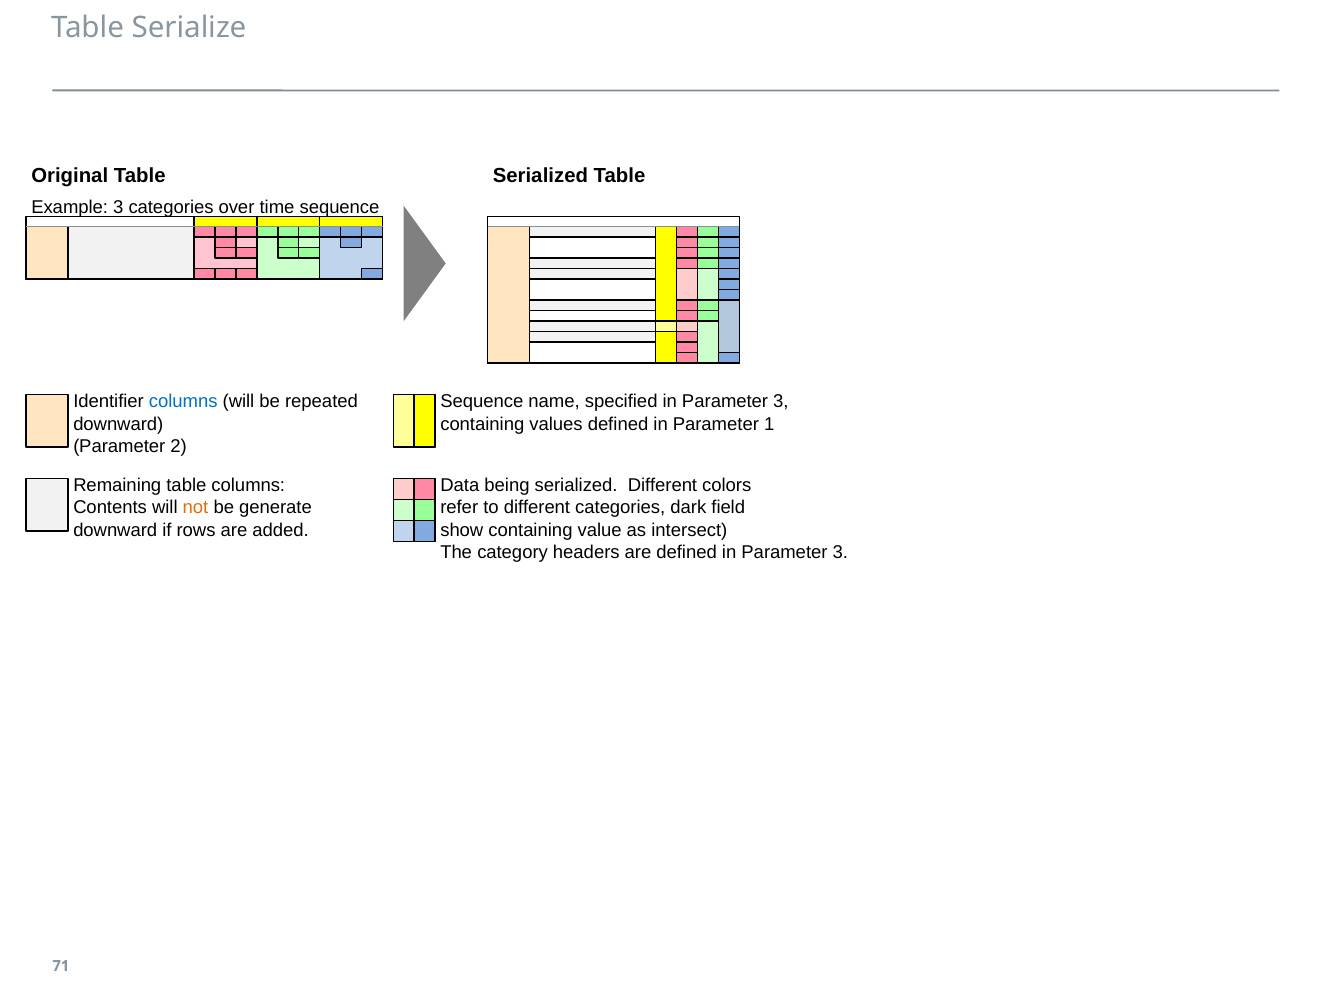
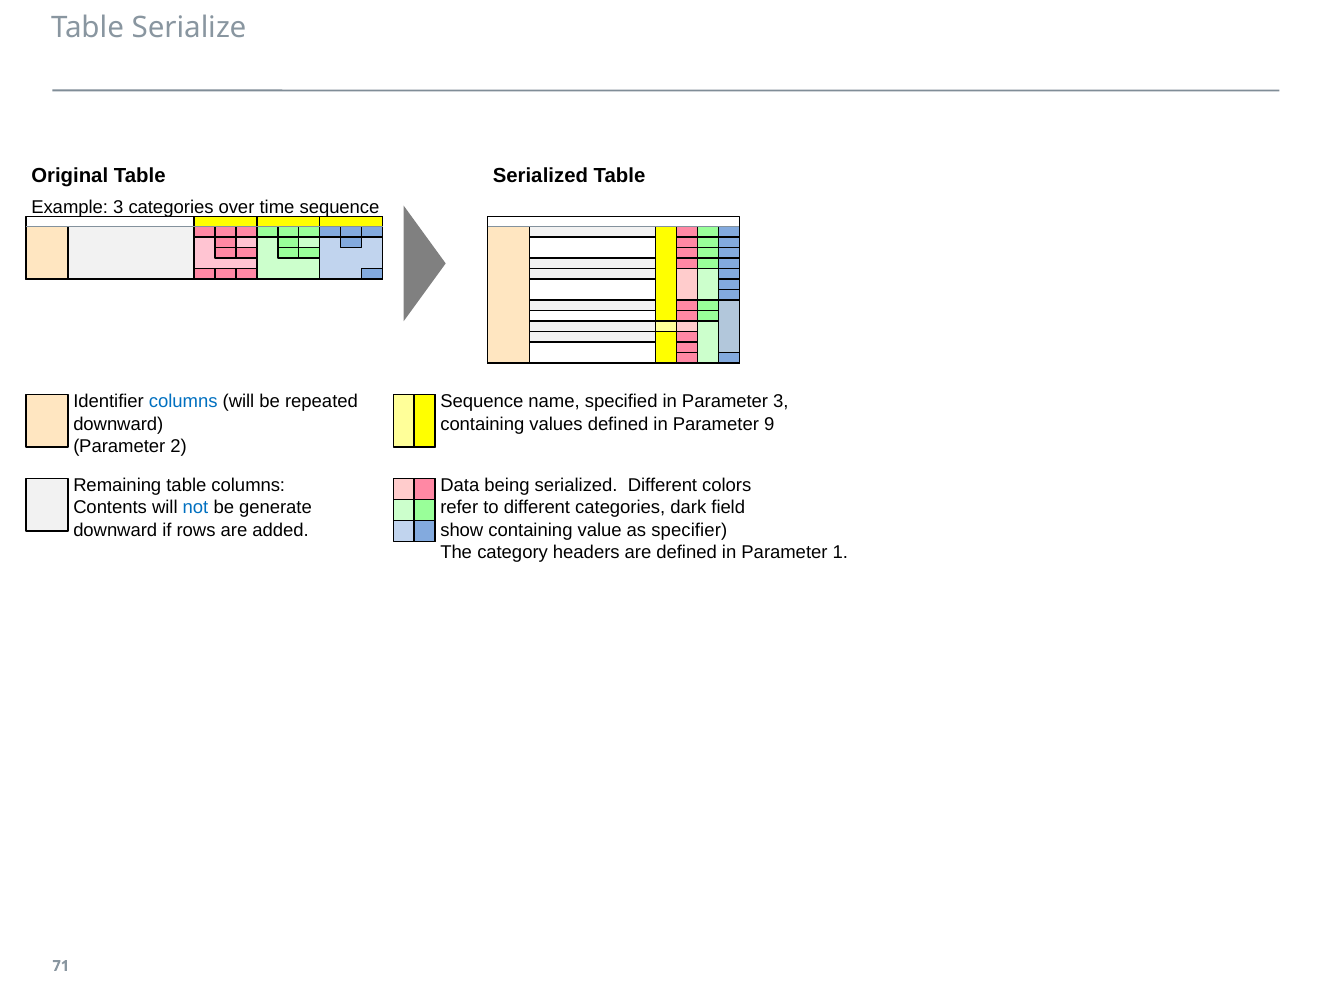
1: 1 -> 9 (769, 424)
not colour: orange -> blue (195, 508)
intersect: intersect -> specifier (689, 530)
defined in Parameter 3: 3 -> 1 (840, 552)
